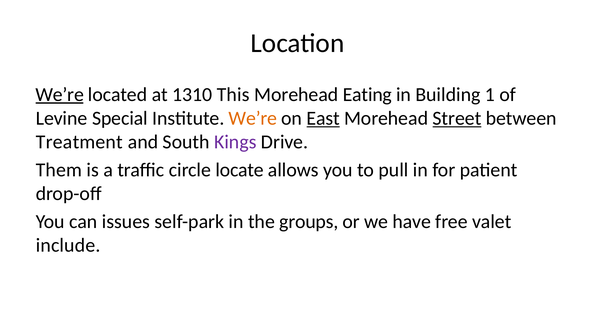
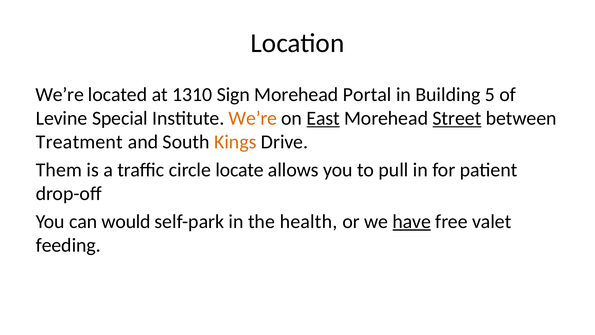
We’re underline: present -> none (60, 94)
This: This -> Sign (233, 94)
Eating: Eating -> Portal (367, 94)
1: 1 -> 5 (490, 94)
Kings colour: purple -> orange (235, 142)
issues: issues -> would (126, 221)
groups: groups -> health (309, 221)
have underline: none -> present (412, 221)
include: include -> feeding (68, 245)
